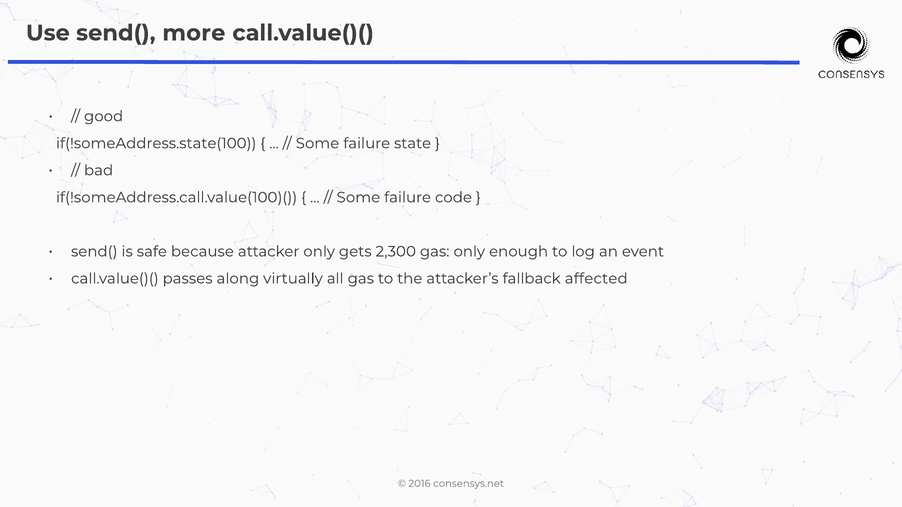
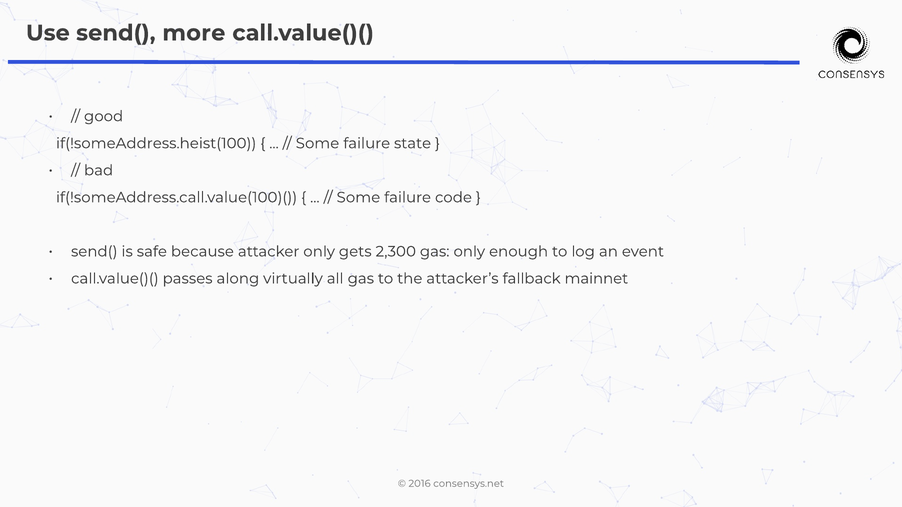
if(!someAddress.state(100: if(!someAddress.state(100 -> if(!someAddress.heist(100 (156, 143)
affected: affected -> mainnet (596, 279)
